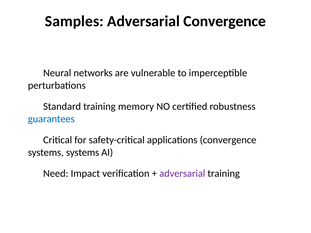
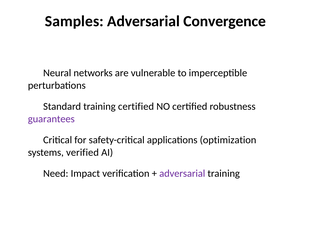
training memory: memory -> certified (136, 107)
guarantees colour: blue -> purple (51, 119)
applications convergence: convergence -> optimization (228, 140)
systems systems: systems -> verified (82, 153)
